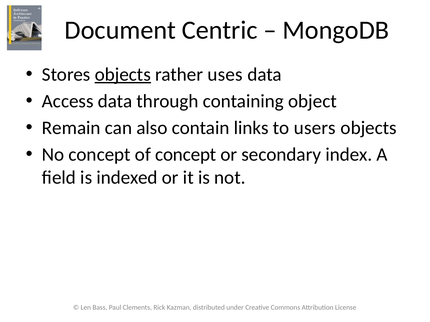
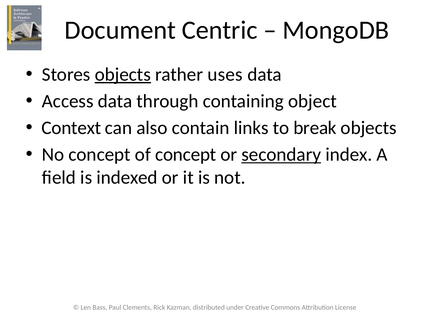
Remain: Remain -> Context (71, 128)
users: users -> break (315, 128)
secondary underline: none -> present (281, 155)
